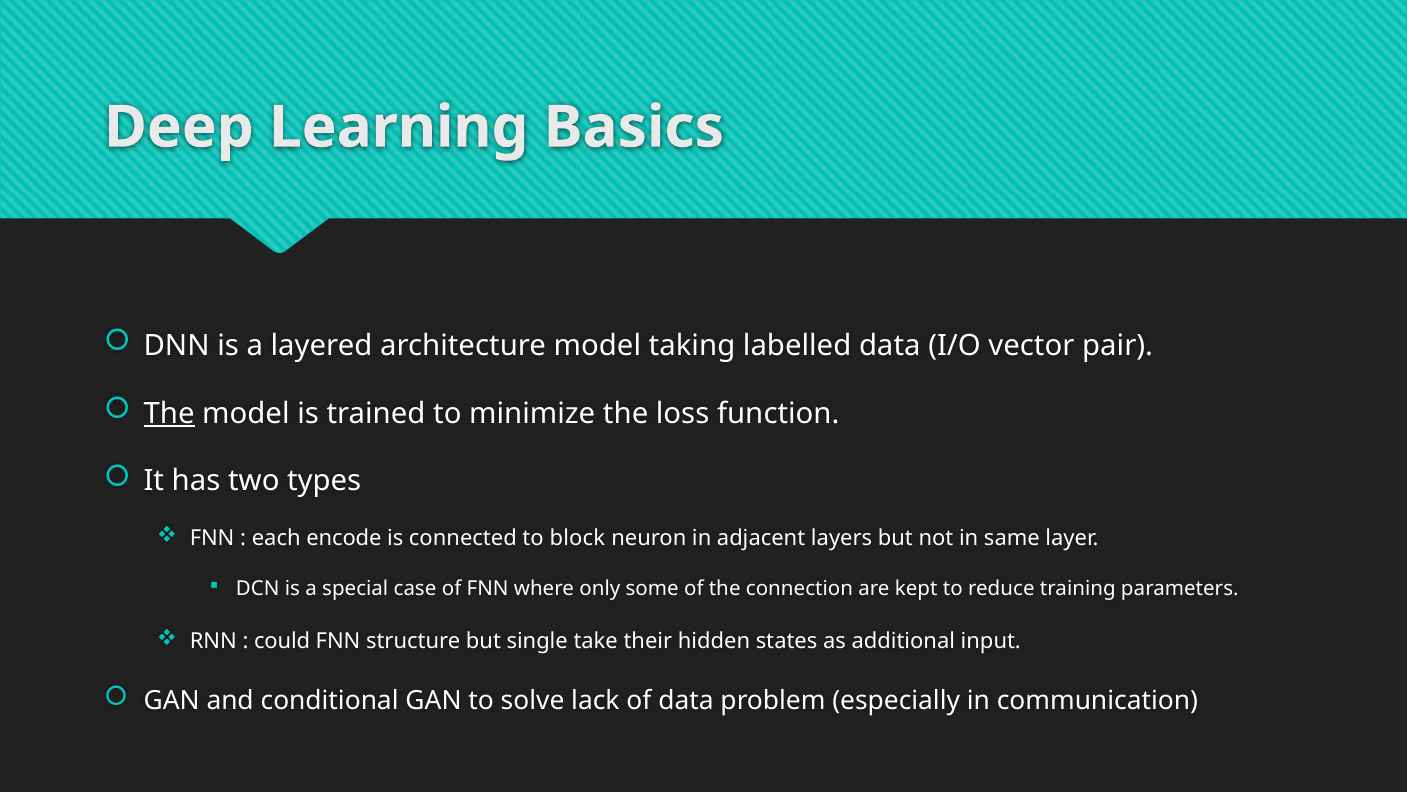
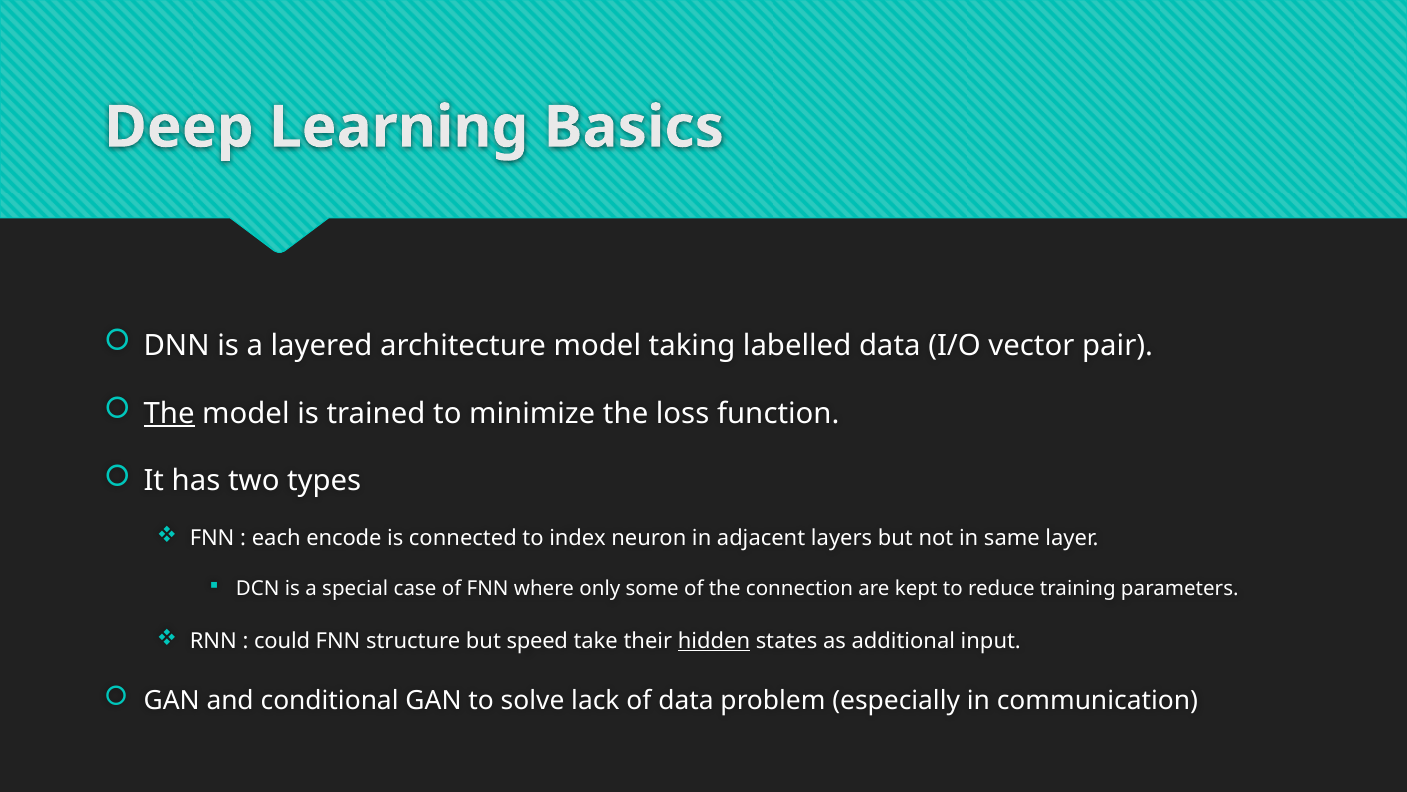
block: block -> index (577, 538)
single: single -> speed (537, 641)
hidden underline: none -> present (714, 641)
